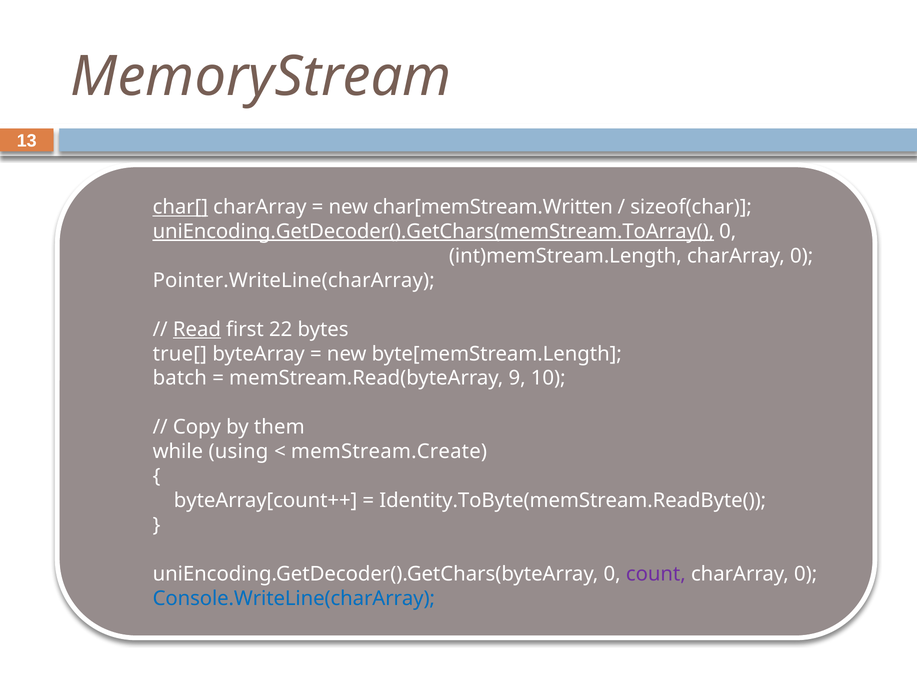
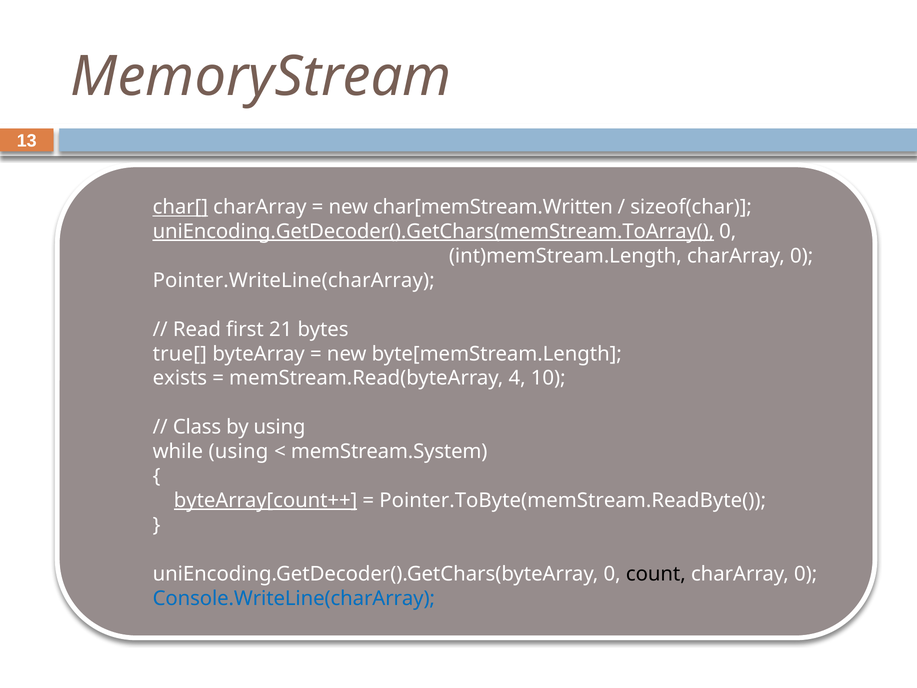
Read underline: present -> none (197, 329)
22: 22 -> 21 (281, 329)
batch: batch -> exists (180, 378)
9: 9 -> 4 (517, 378)
Copy: Copy -> Class (197, 427)
by them: them -> using (279, 427)
memStream.Create: memStream.Create -> memStream.System (389, 451)
byteArray[count++ underline: none -> present (266, 500)
Identity.ToByte(memStream.ReadByte(: Identity.ToByte(memStream.ReadByte( -> Pointer.ToByte(memStream.ReadByte( (573, 500)
count colour: purple -> black (656, 574)
